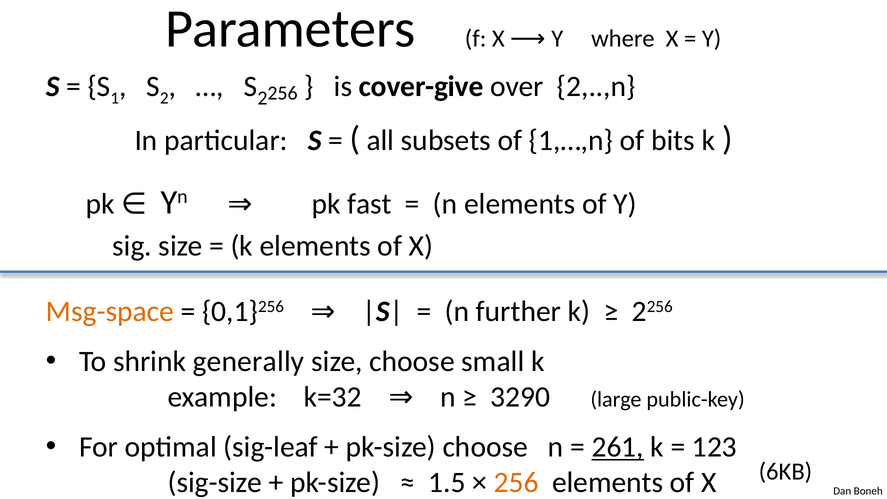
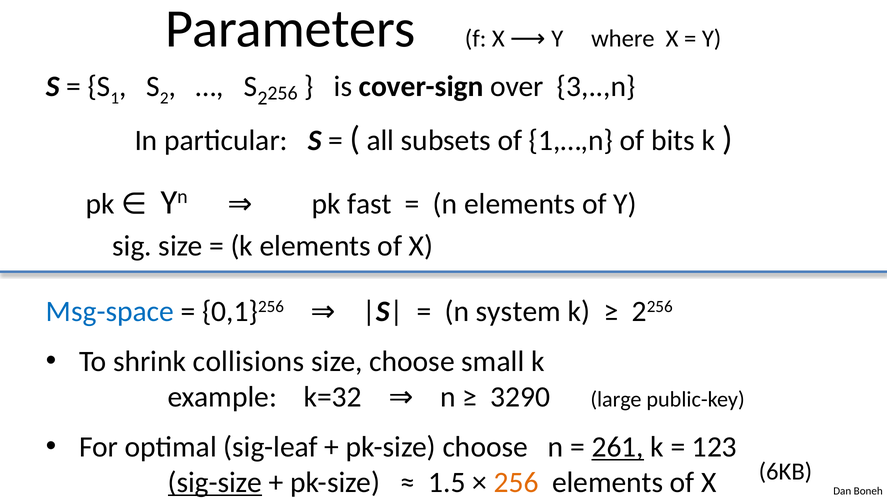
cover-give: cover-give -> cover-sign (421, 86)
2,..,n: 2,..,n -> 3,..,n (596, 86)
further: further -> system (518, 312)
Msg-space colour: orange -> blue (110, 312)
generally: generally -> collisions (249, 361)
sig-size underline: none -> present (215, 482)
